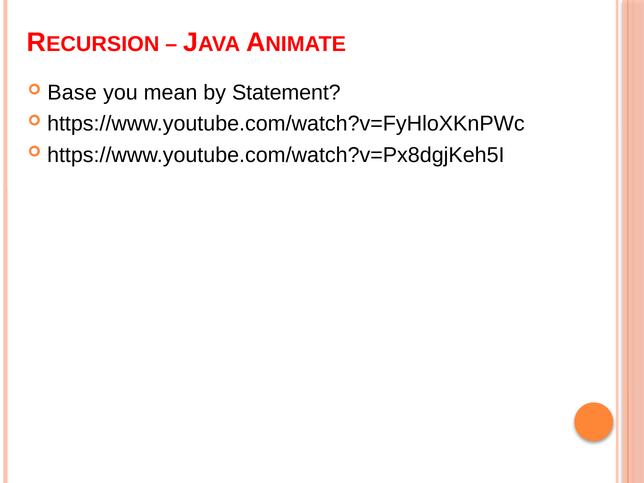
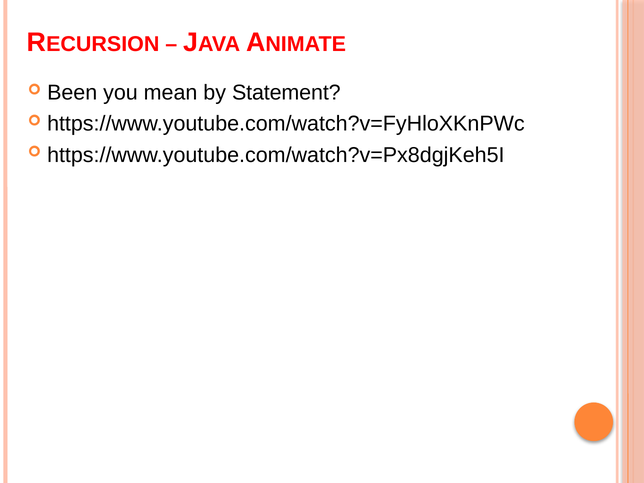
Base: Base -> Been (72, 93)
